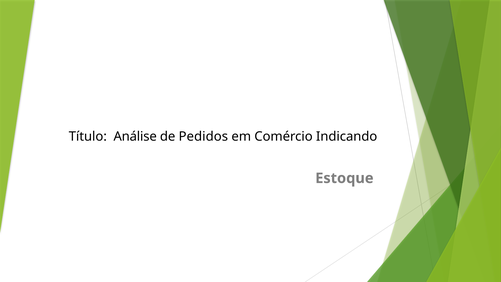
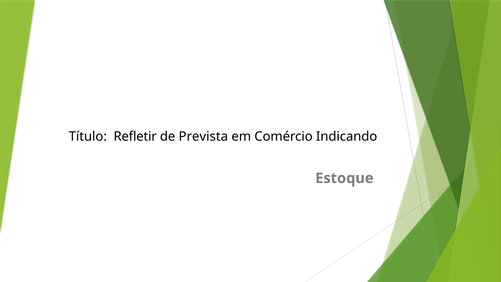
Análise: Análise -> Refletir (135, 136)
Pedidos: Pedidos -> Prevista (203, 136)
